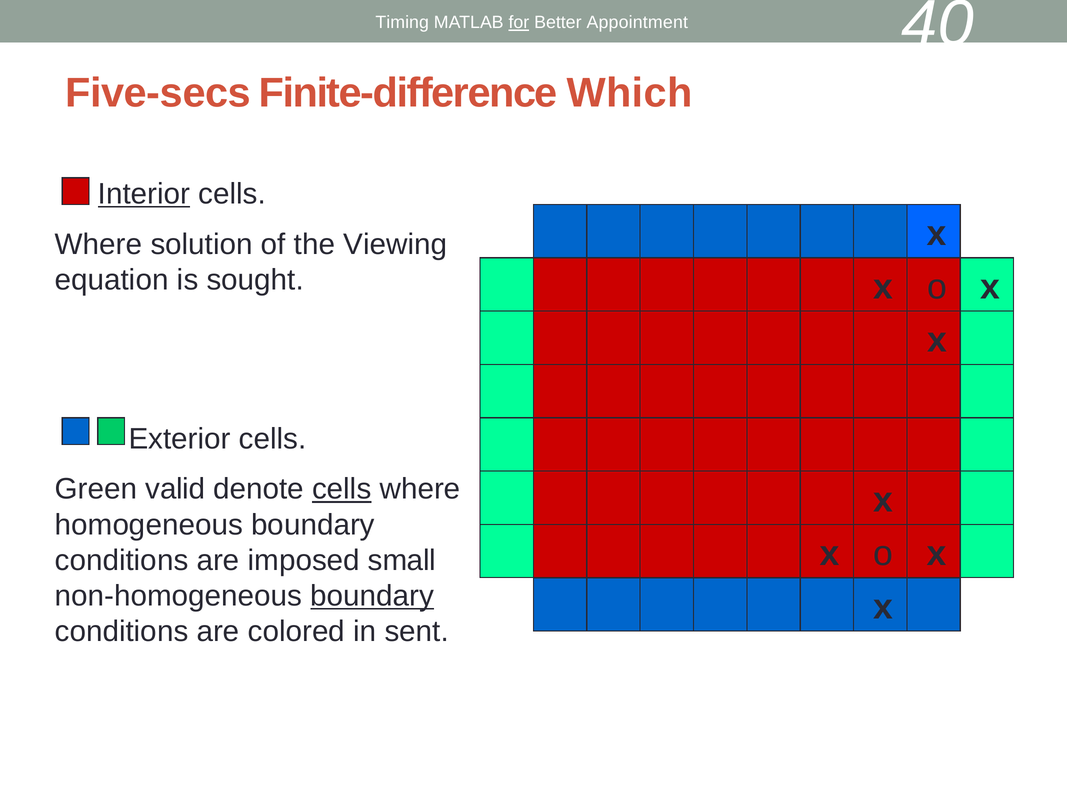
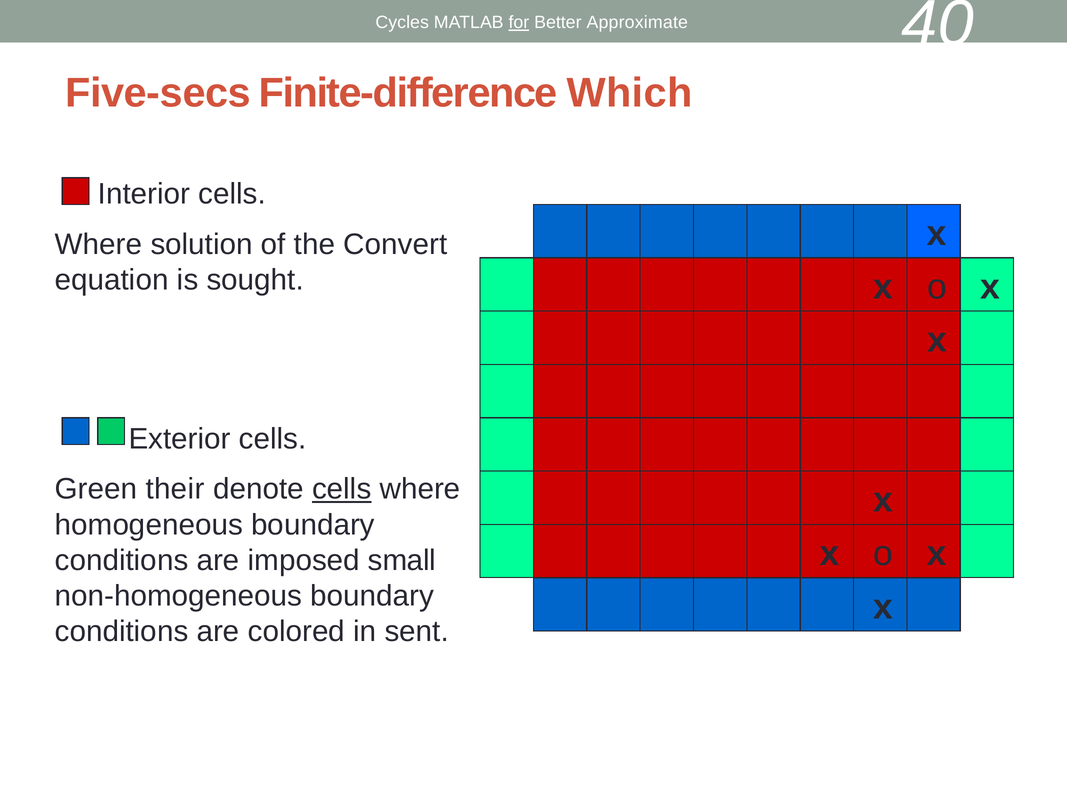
Timing: Timing -> Cycles (402, 23)
Appointment: Appointment -> Approximate (637, 23)
Interior underline: present -> none (144, 194)
Viewing: Viewing -> Convert (395, 244)
valid: valid -> their (175, 489)
boundary underline: present -> none (372, 596)
